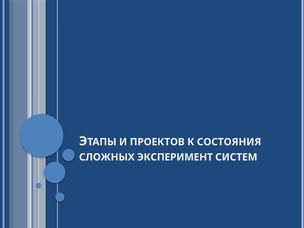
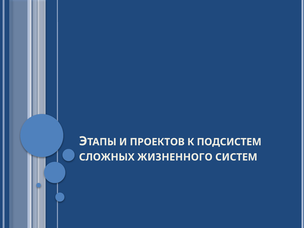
СОСТОЯНИЯ: СОСТОЯНИЯ -> ПОДСИСТЕМ (229, 142)
ЭКСПЕРИМЕНТ: ЭКСПЕРИМЕНТ -> ЖИЗНЕННОГО (175, 157)
